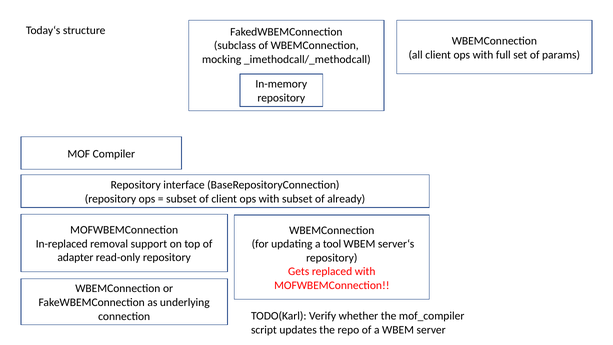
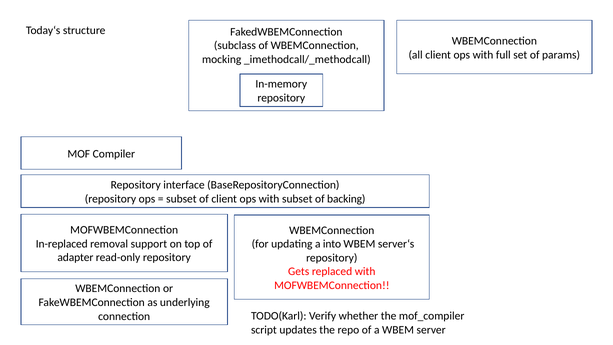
already: already -> backing (346, 199)
tool: tool -> into (332, 244)
